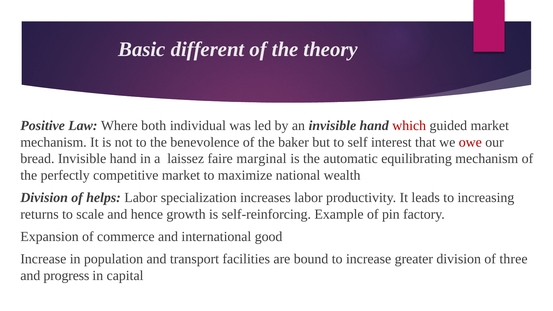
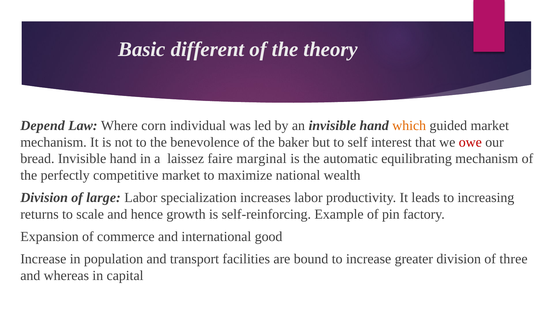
Positive: Positive -> Depend (43, 126)
both: both -> corn (154, 126)
which colour: red -> orange (409, 126)
helps: helps -> large (103, 198)
progress: progress -> whereas (66, 276)
